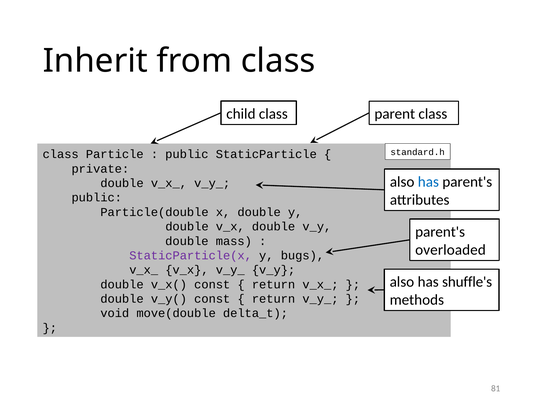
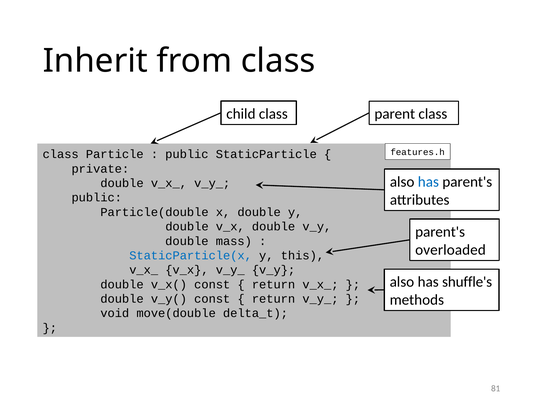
standard.h: standard.h -> features.h (418, 152)
StaticParticle(x colour: purple -> blue (191, 256)
bugs: bugs -> this (302, 256)
